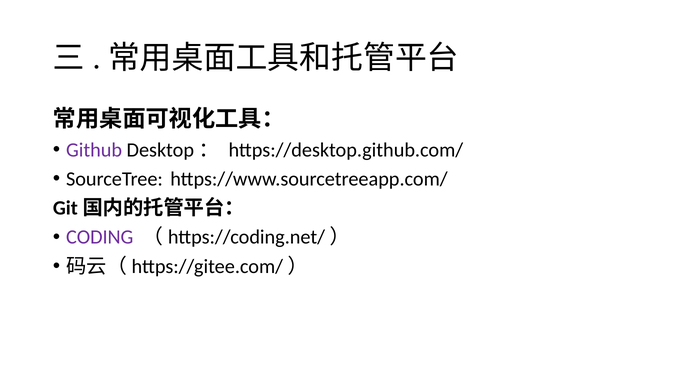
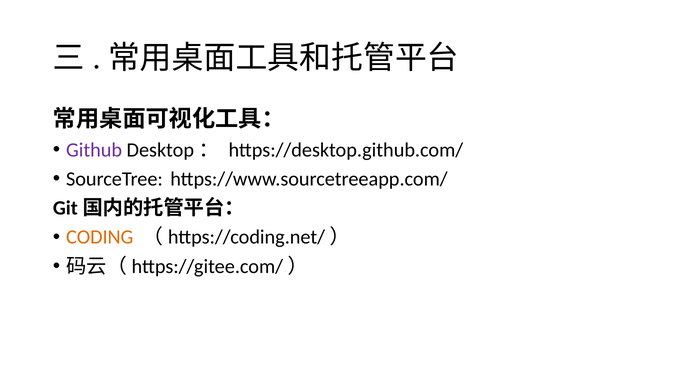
CODING colour: purple -> orange (100, 237)
